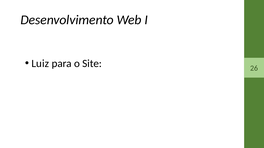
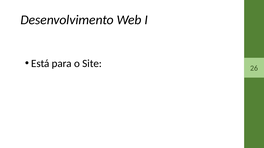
Luiz: Luiz -> Está (40, 64)
